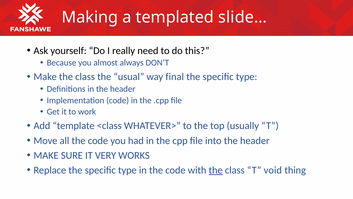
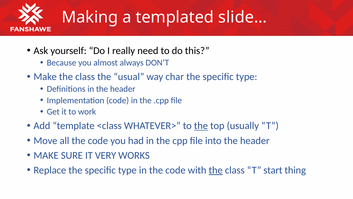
final: final -> char (175, 77)
the underline: none -> present (201, 126)
void: void -> start (273, 170)
